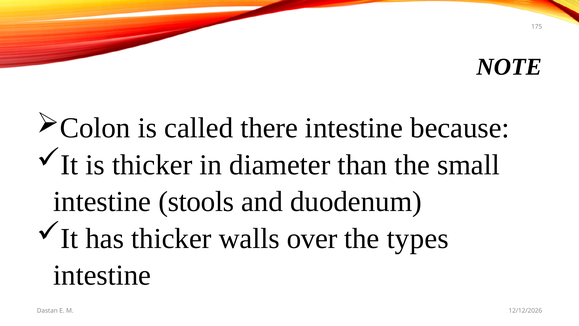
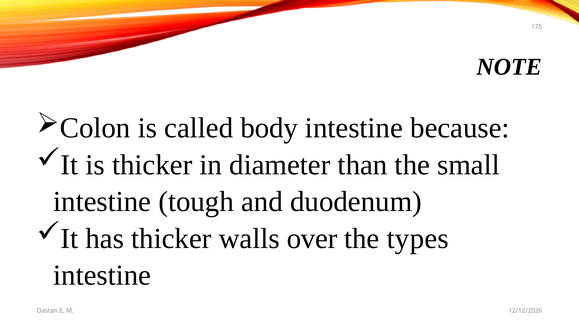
there: there -> body (269, 128)
stools: stools -> tough (196, 201)
